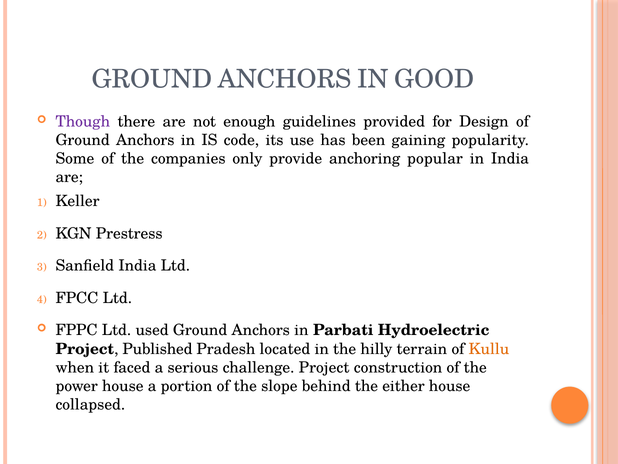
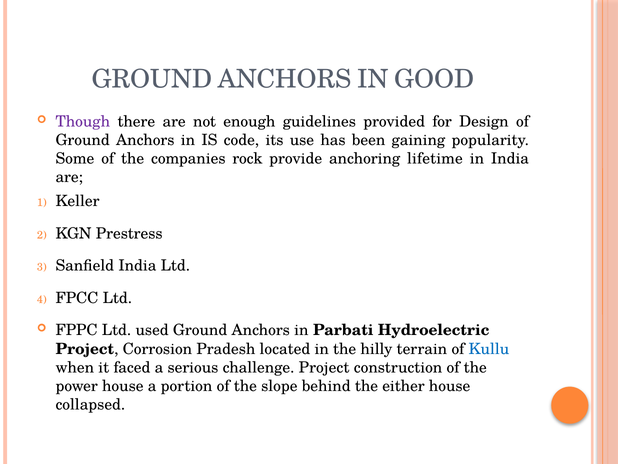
only: only -> rock (247, 159)
popular: popular -> lifetime (435, 159)
Published: Published -> Corrosion (157, 349)
Kullu colour: orange -> blue (489, 349)
